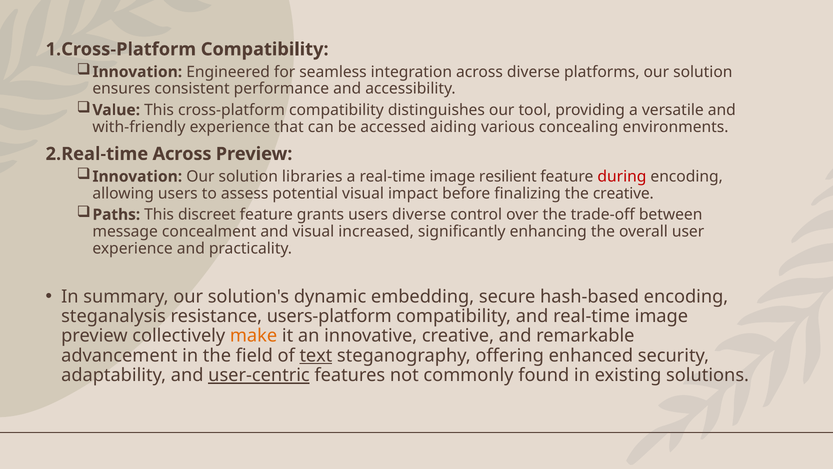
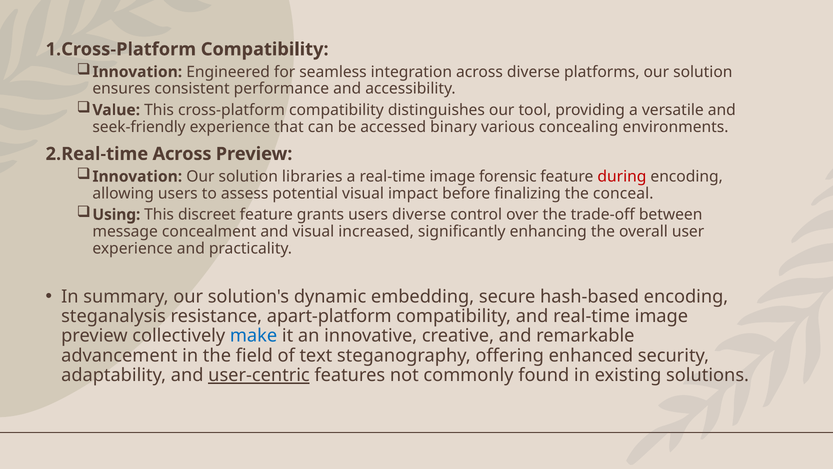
with-friendly: with-friendly -> seek-friendly (139, 127)
aiding: aiding -> binary (454, 127)
resilient: resilient -> forensic (508, 176)
the creative: creative -> conceal (623, 193)
Paths: Paths -> Using (116, 214)
users-platform: users-platform -> apart-platform (329, 316)
make colour: orange -> blue (254, 336)
text underline: present -> none (316, 355)
